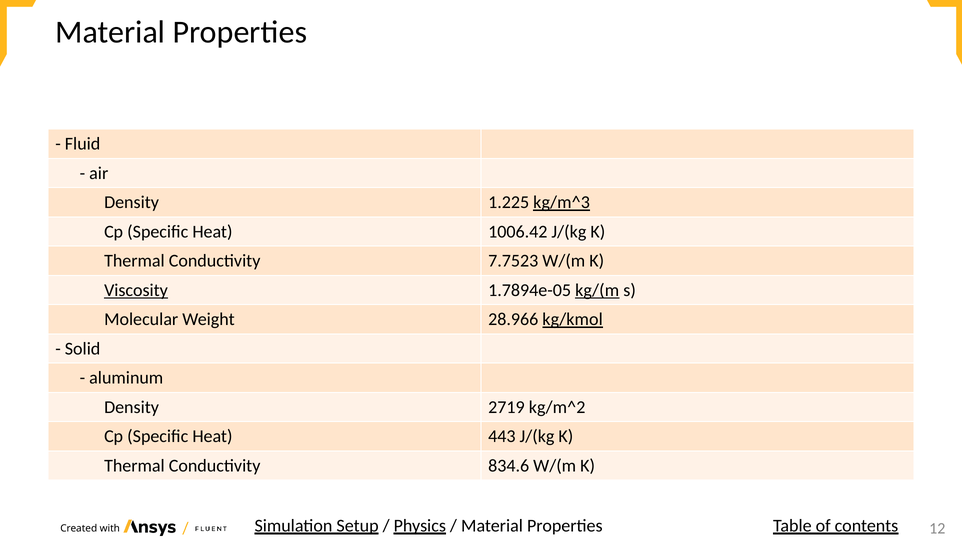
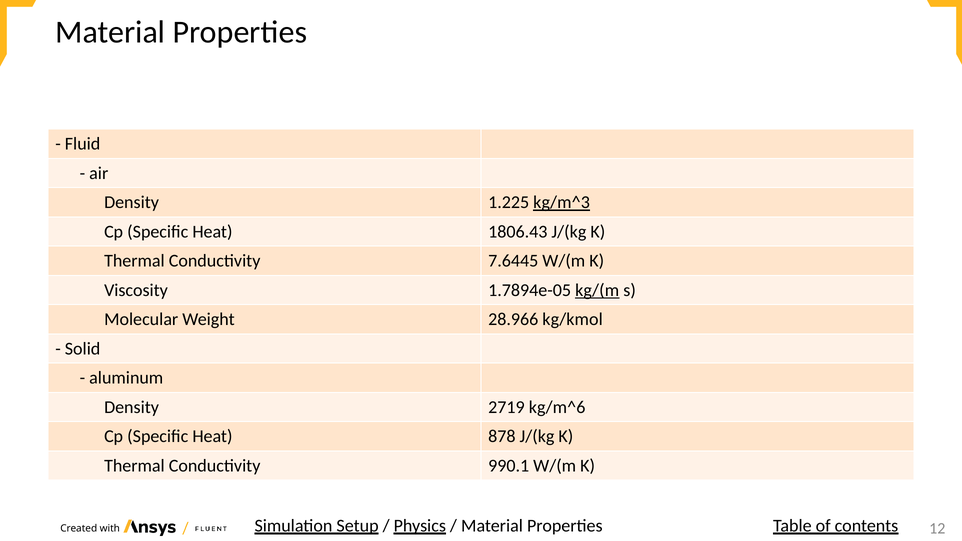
1006.42: 1006.42 -> 1806.43 (518, 232)
7.7523: 7.7523 -> 7.6445 (513, 261)
Viscosity underline: present -> none (136, 290)
kg/kmol underline: present -> none (573, 320)
kg/m^2: kg/m^2 -> kg/m^6 (557, 407)
443: 443 -> 878 (502, 437)
834.6: 834.6 -> 990.1 (509, 466)
